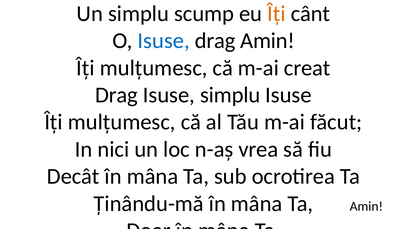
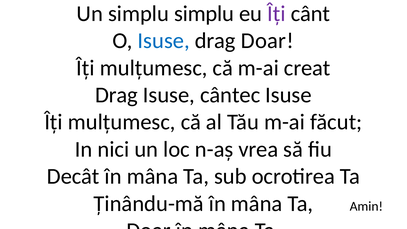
simplu scump: scump -> simplu (204, 14)
Îți colour: orange -> purple (276, 14)
drag Amin: Amin -> Doar (267, 41)
Isuse simplu: simplu -> cântec (230, 95)
